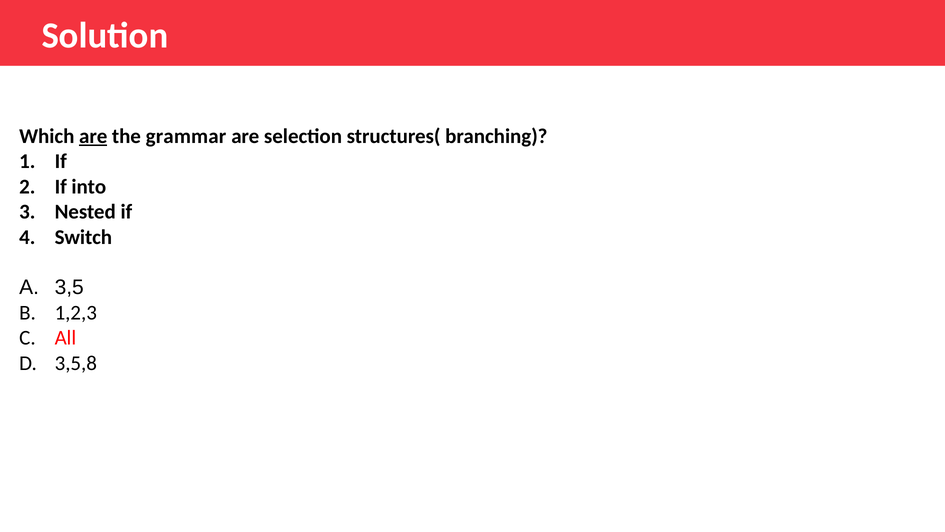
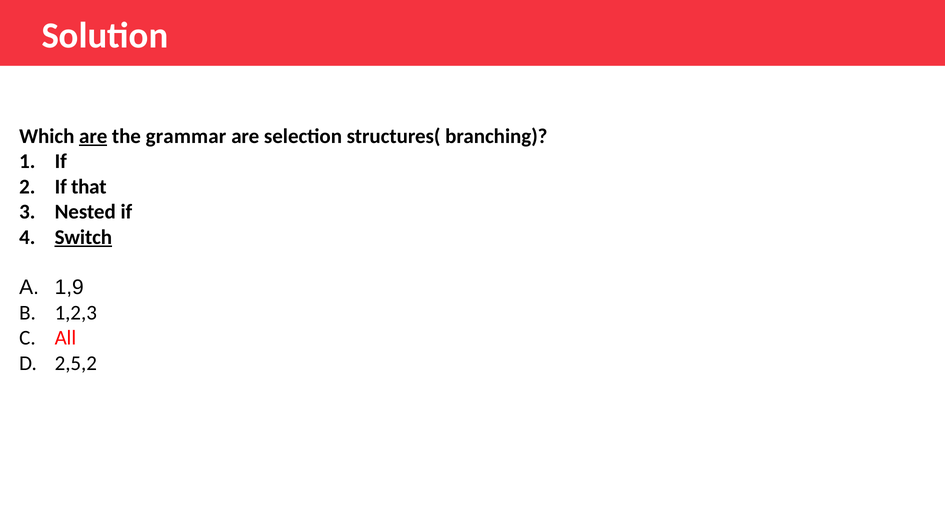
into: into -> that (89, 187)
Switch underline: none -> present (83, 237)
3,5: 3,5 -> 1,9 (69, 287)
3,5,8: 3,5,8 -> 2,5,2 (76, 363)
